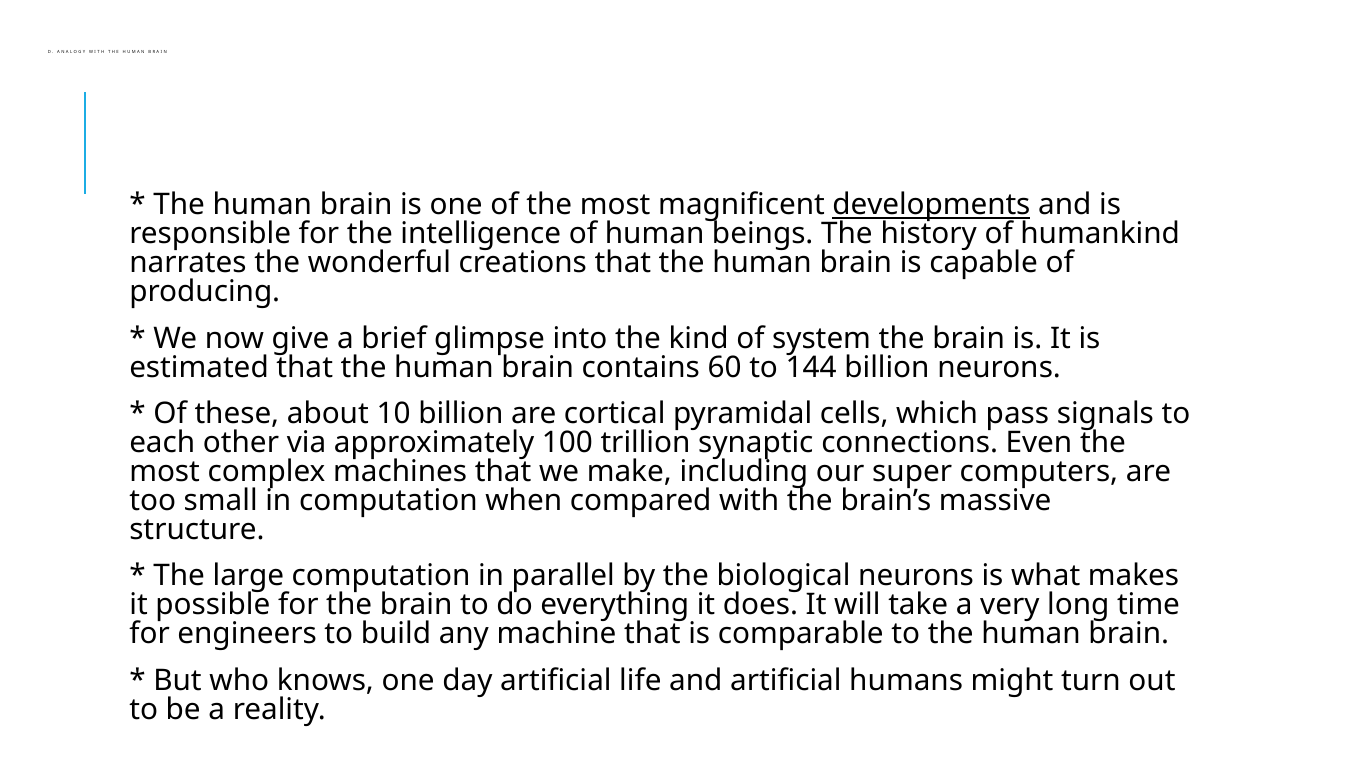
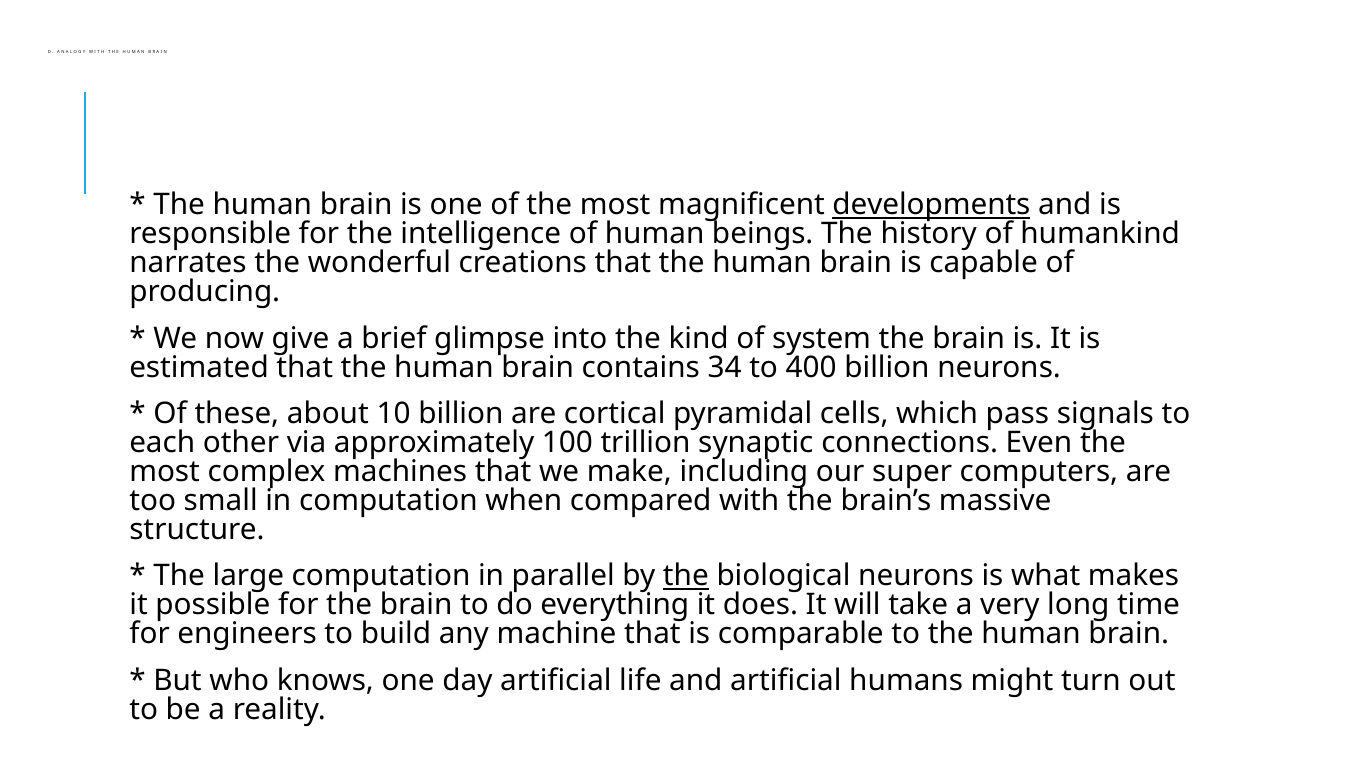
60: 60 -> 34 (725, 367)
144: 144 -> 400 (811, 367)
the underline: none -> present (686, 576)
